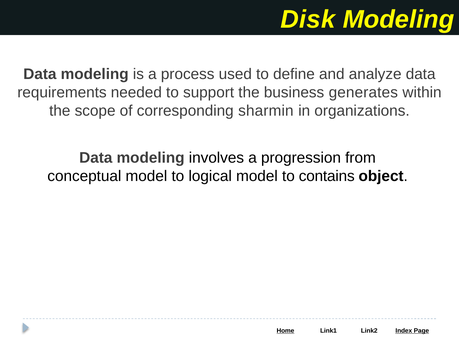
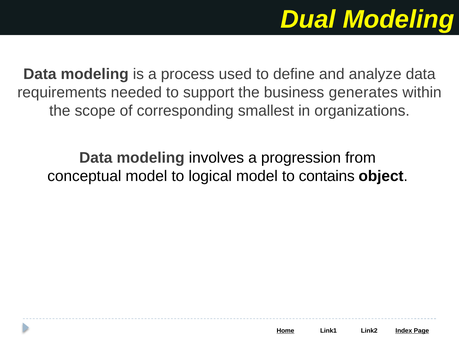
Disk: Disk -> Dual (308, 19)
sharmin: sharmin -> smallest (266, 111)
